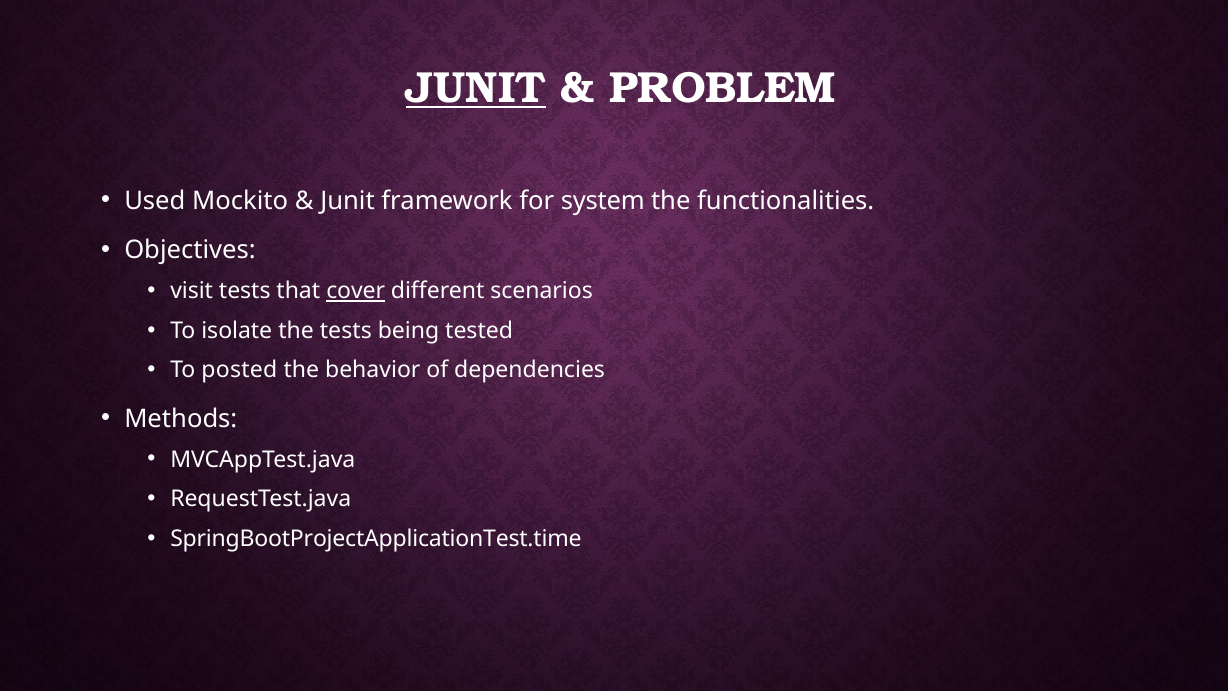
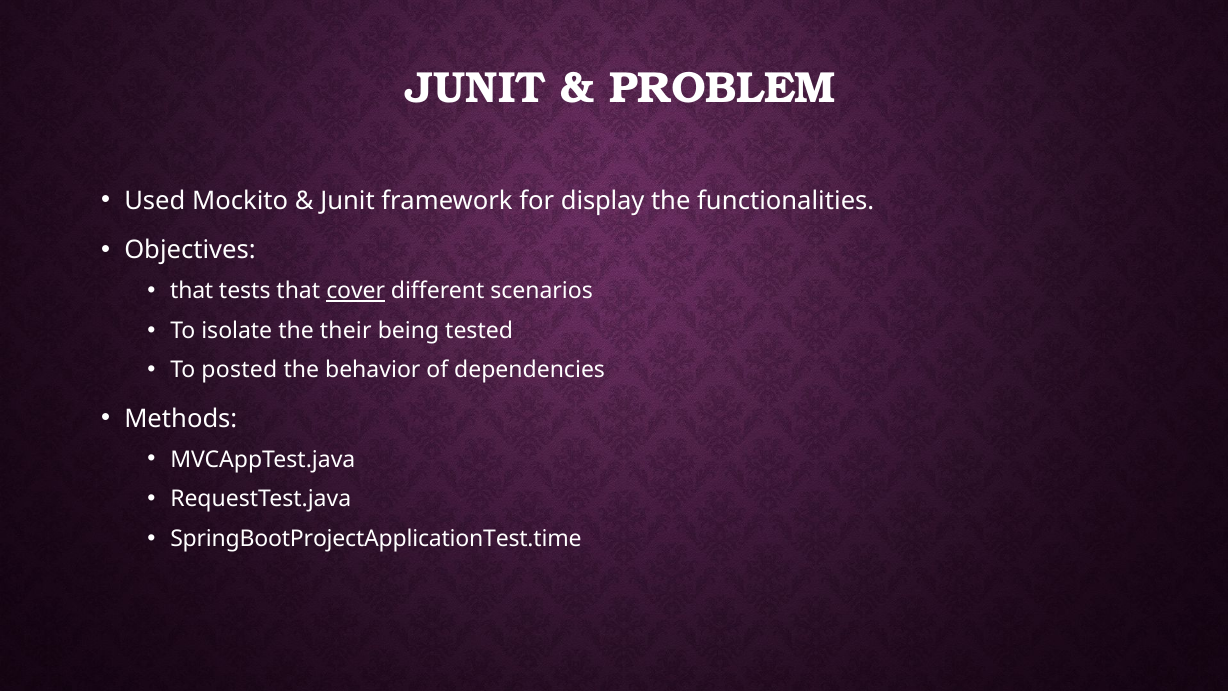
JUNIT underline: present -> none (476, 88)
system: system -> display (603, 201)
visit: visit -> that (192, 291)
the tests: tests -> their (346, 331)
